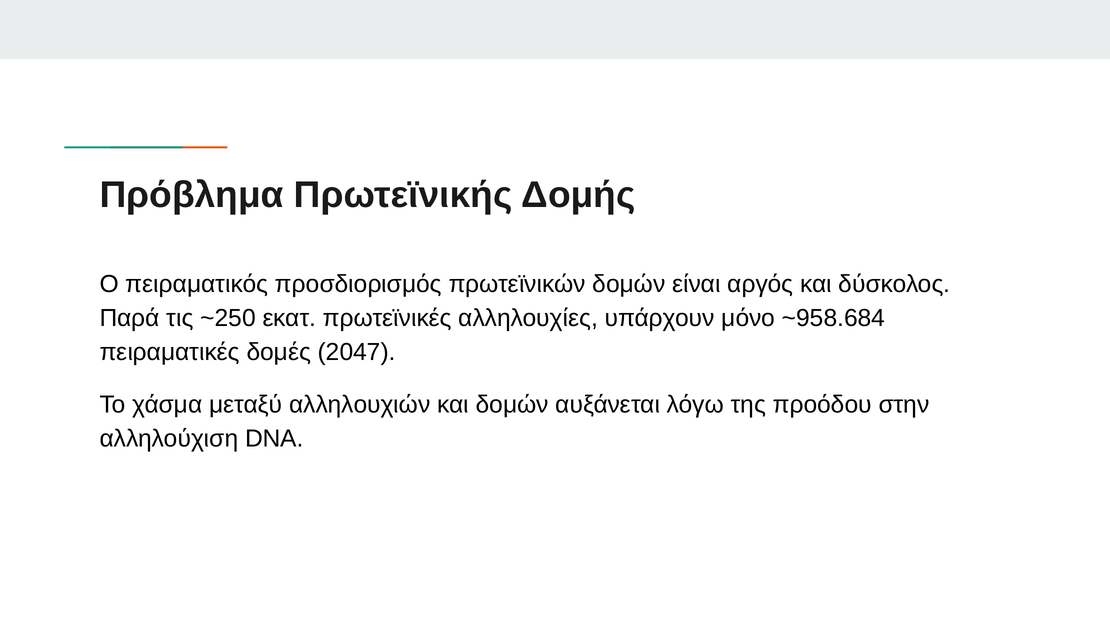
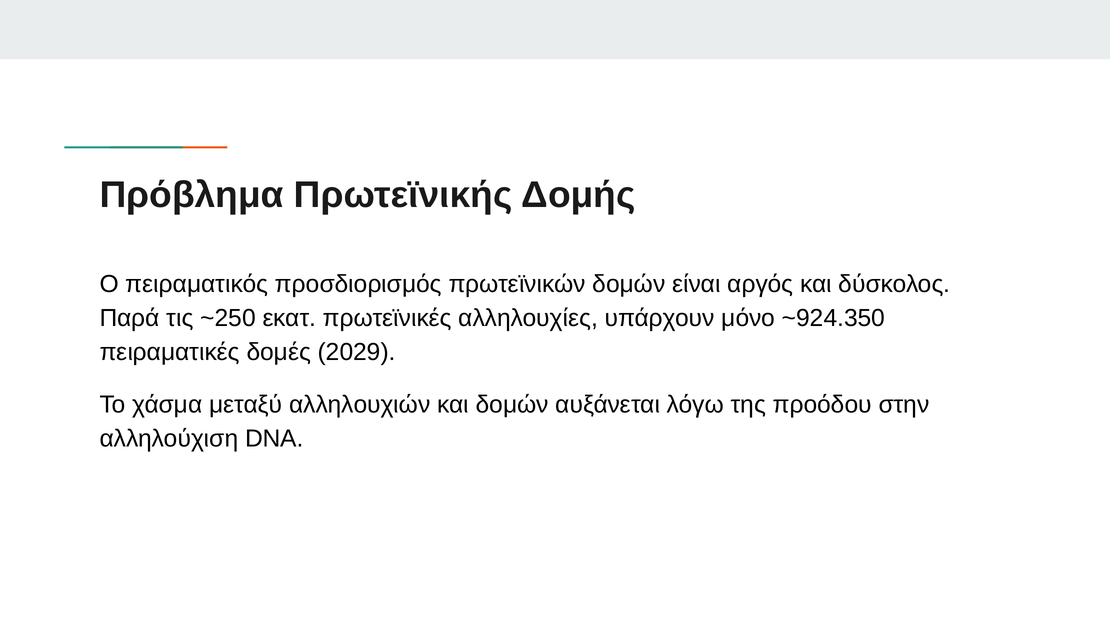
~958.684: ~958.684 -> ~924.350 (833, 318)
2047: 2047 -> 2029 (357, 352)
